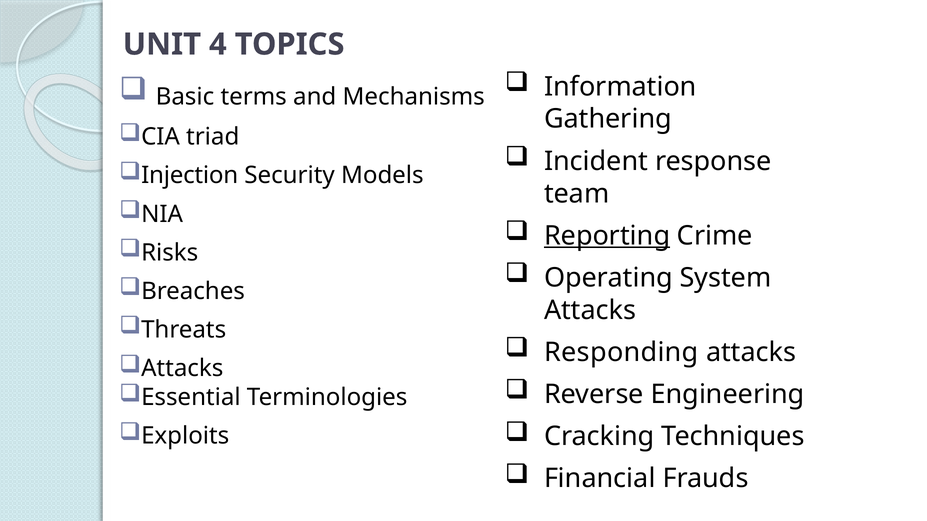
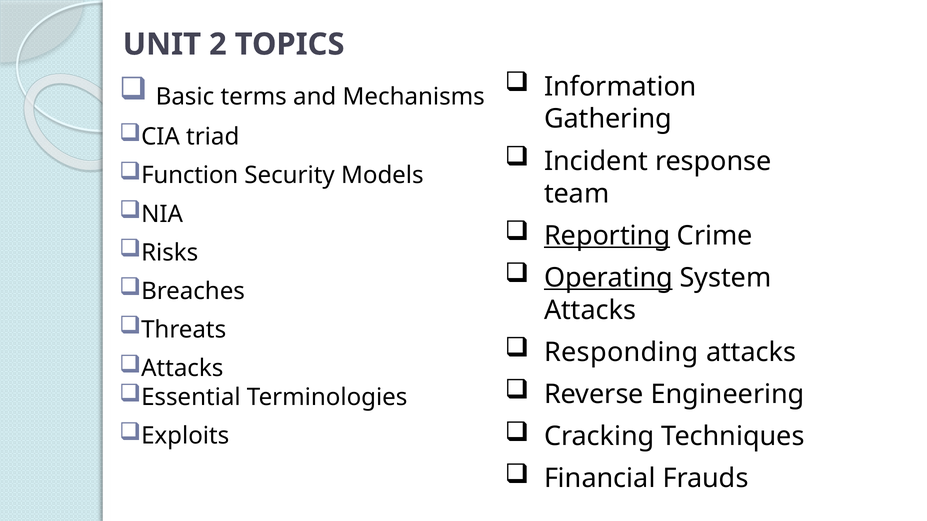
4: 4 -> 2 (218, 44)
Injection: Injection -> Function (190, 176)
Operating underline: none -> present (608, 278)
